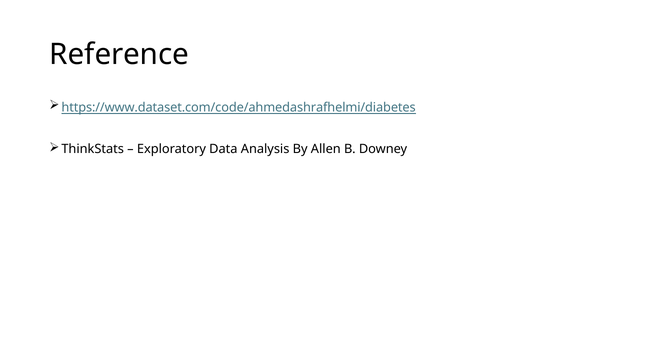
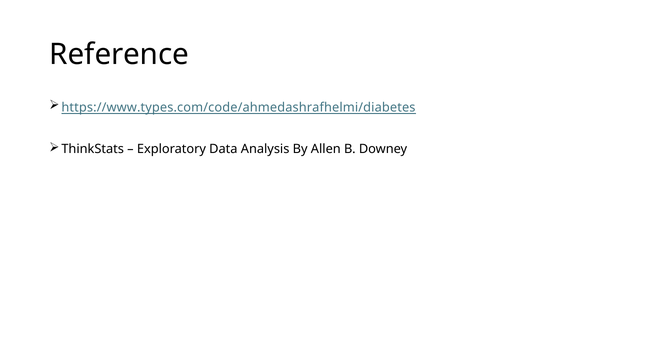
https://www.dataset.com/code/ahmedashrafhelmi/diabetes: https://www.dataset.com/code/ahmedashrafhelmi/diabetes -> https://www.types.com/code/ahmedashrafhelmi/diabetes (238, 108)
